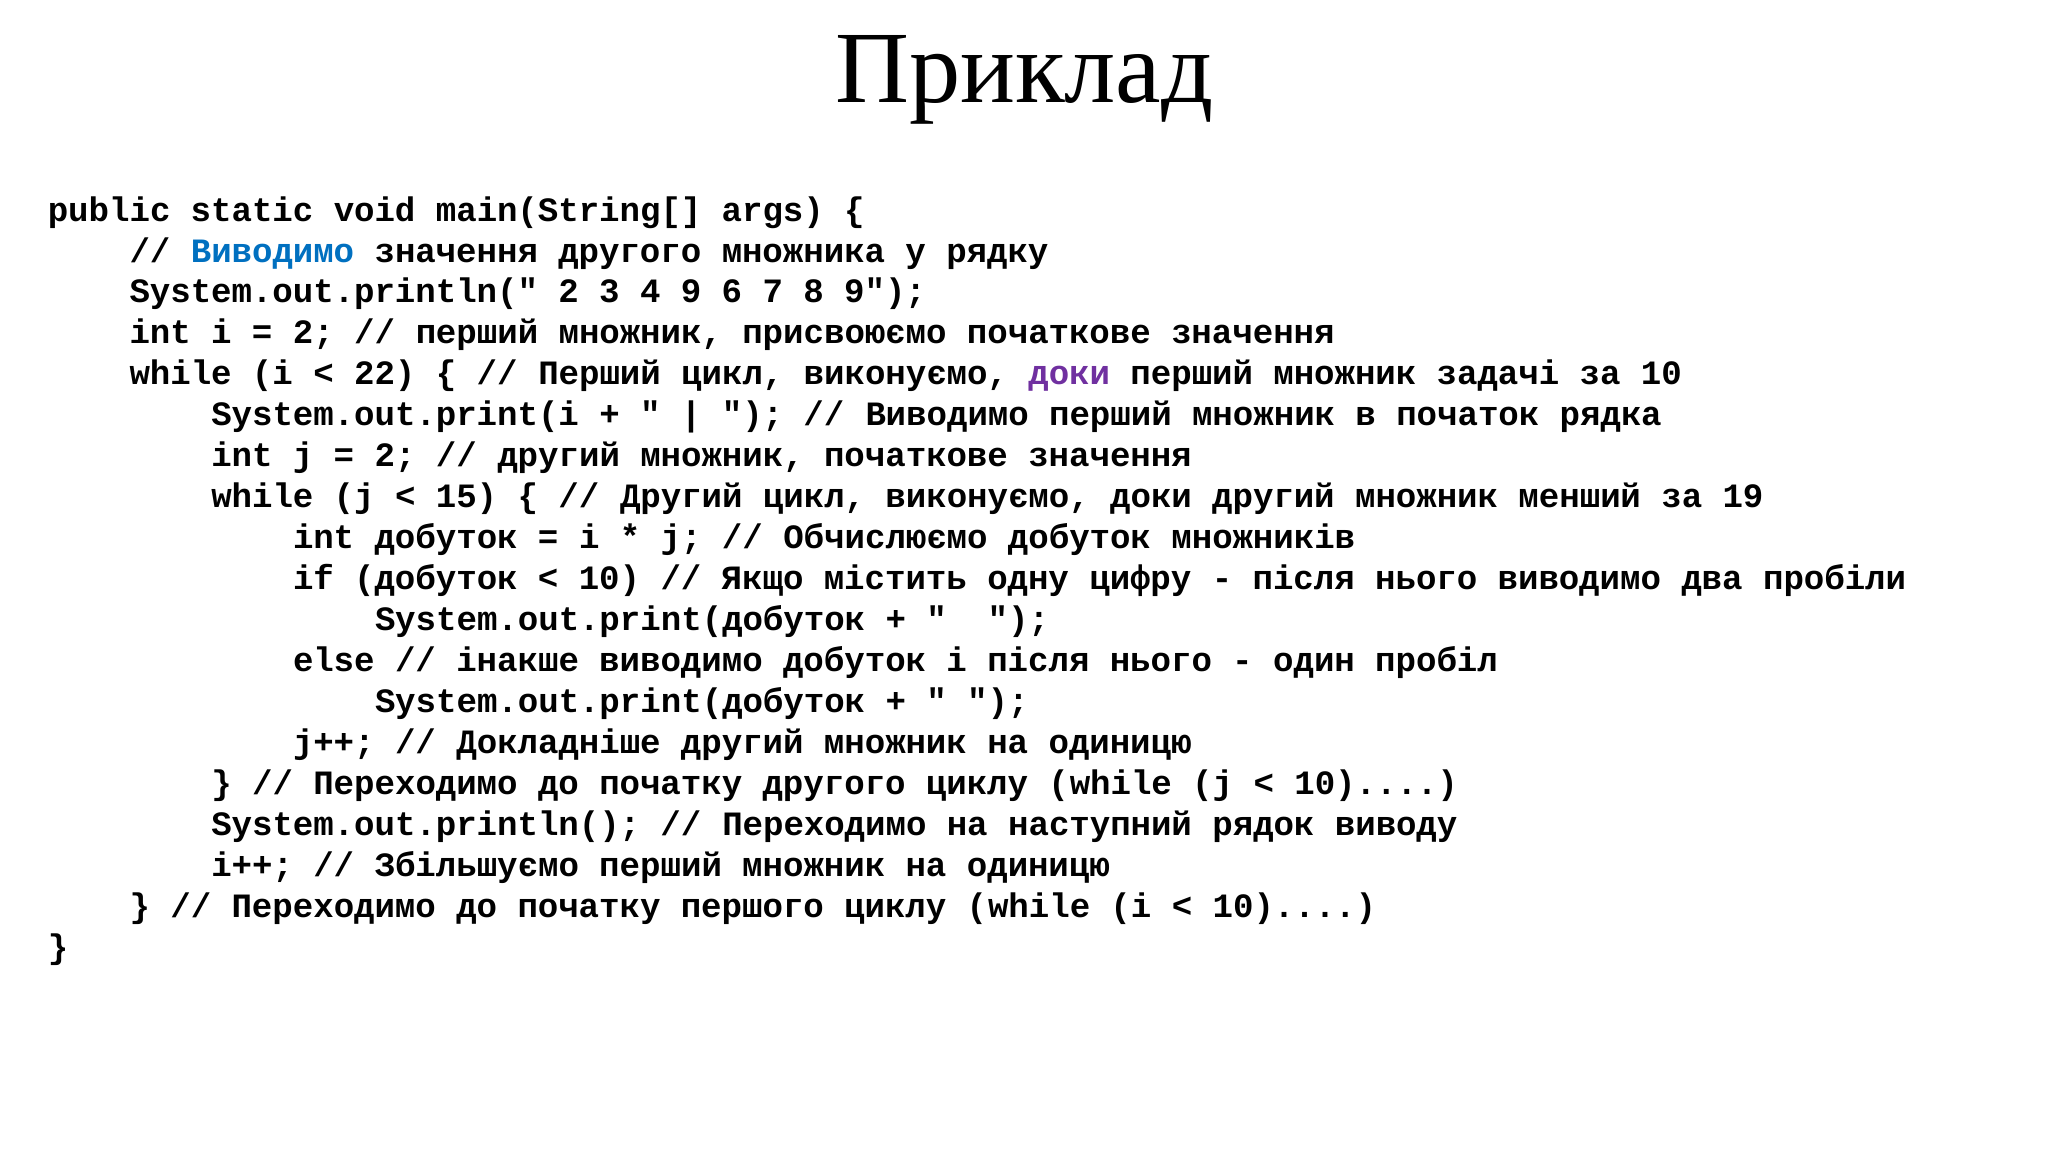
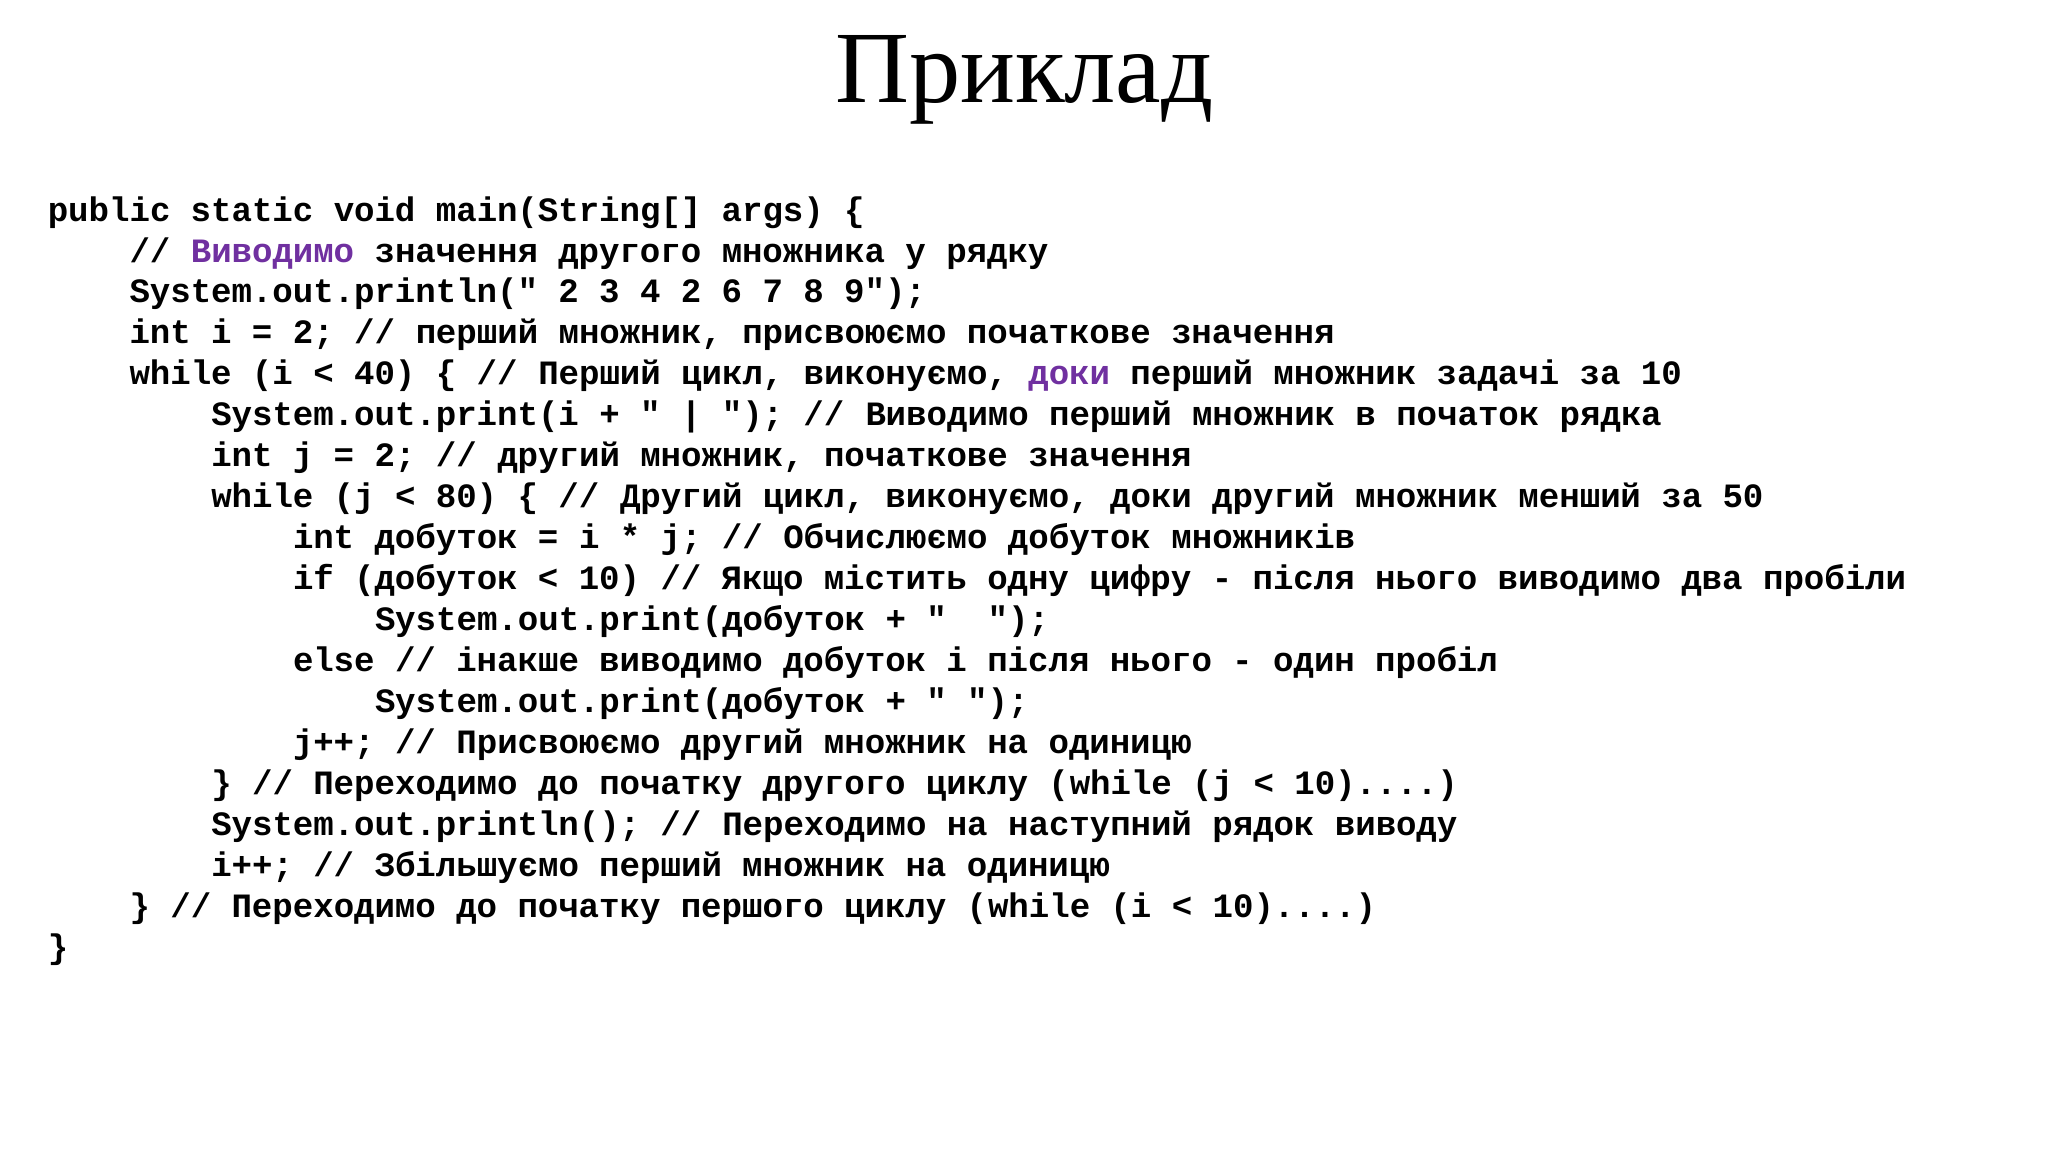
Виводимо colour: blue -> purple (273, 251)
4 9: 9 -> 2 (691, 292)
22: 22 -> 40 (385, 374)
15: 15 -> 80 (467, 497)
19: 19 -> 50 (1743, 497)
Докладніше: Докладніше -> Присвоюємо (559, 742)
